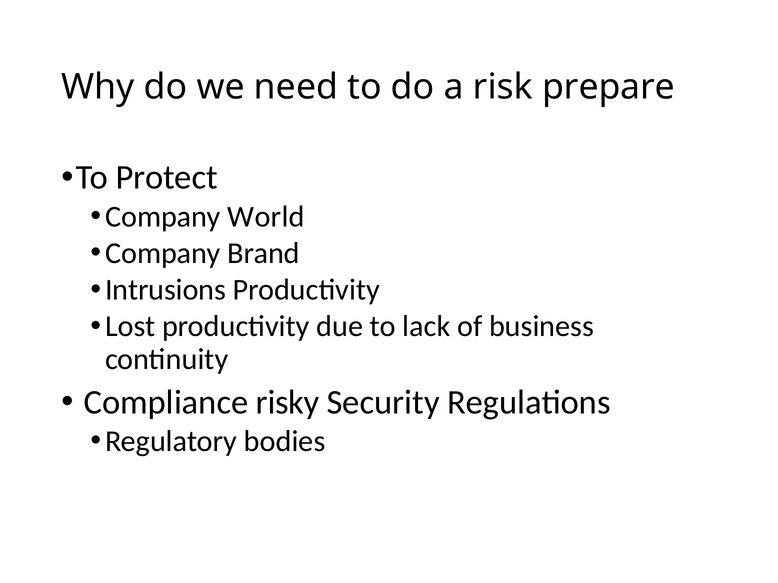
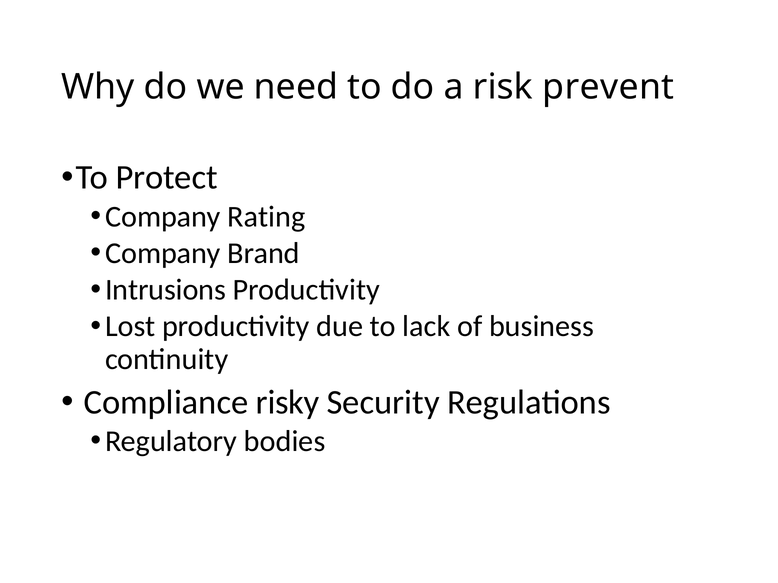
prepare: prepare -> prevent (608, 87)
World: World -> Rating (266, 217)
